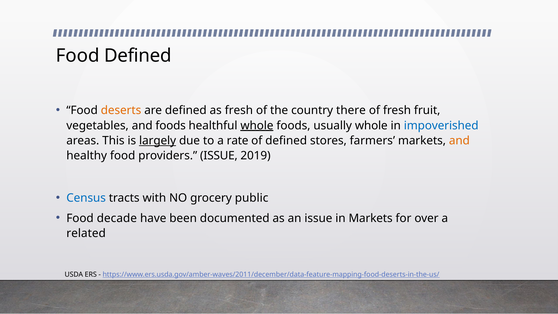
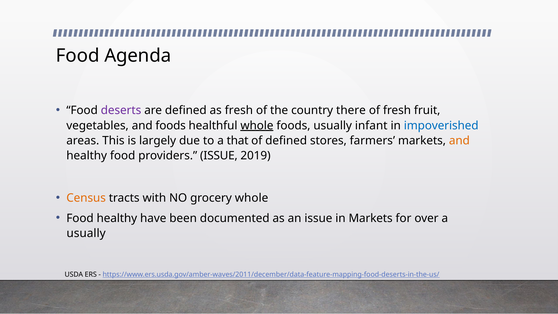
Food Defined: Defined -> Agenda (138, 56)
deserts colour: orange -> purple (121, 110)
usually whole: whole -> infant (371, 125)
largely underline: present -> none (158, 141)
rate: rate -> that (238, 141)
Census colour: blue -> orange (86, 198)
grocery public: public -> whole (252, 198)
Food decade: decade -> healthy (117, 218)
related: related -> usually (86, 233)
